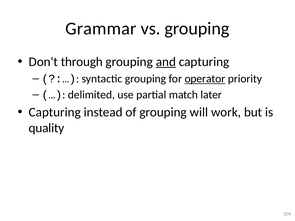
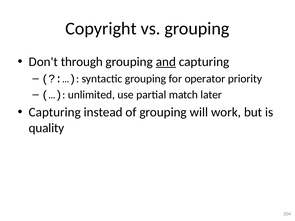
Grammar: Grammar -> Copyright (101, 29)
operator underline: present -> none (205, 79)
delimited: delimited -> unlimited (91, 95)
